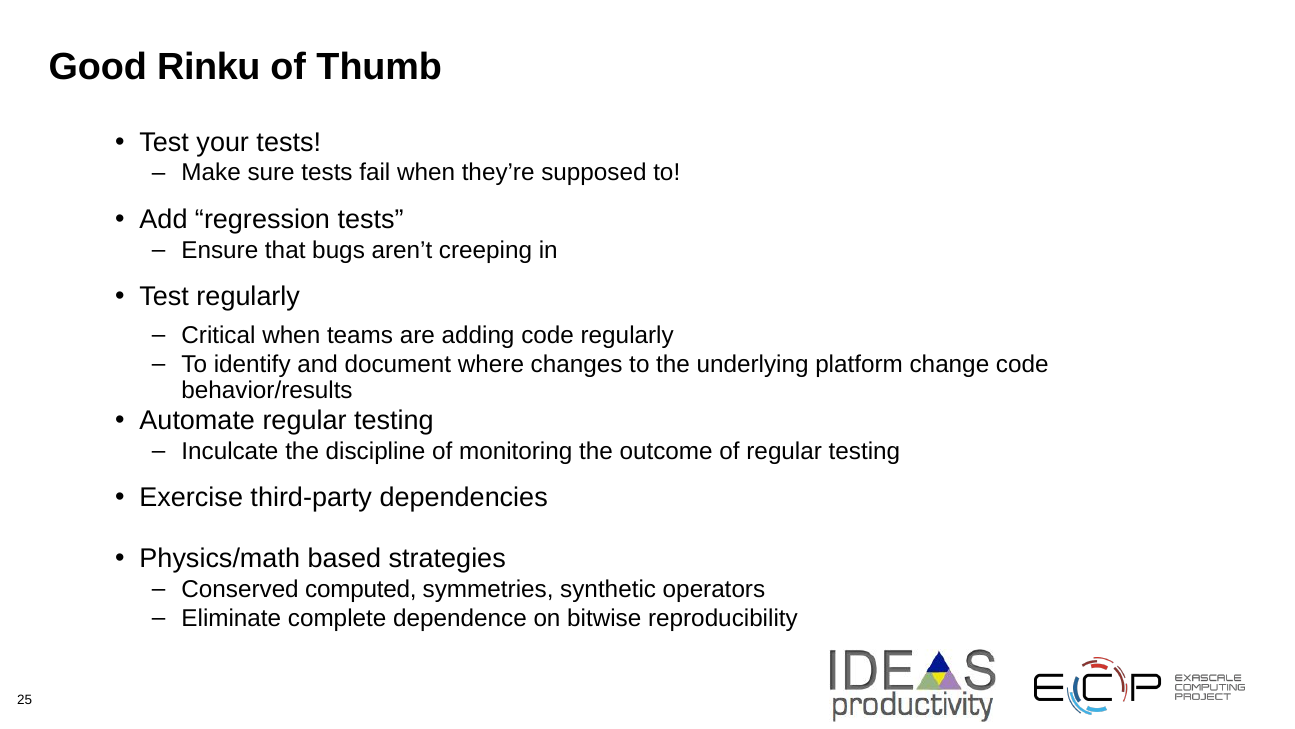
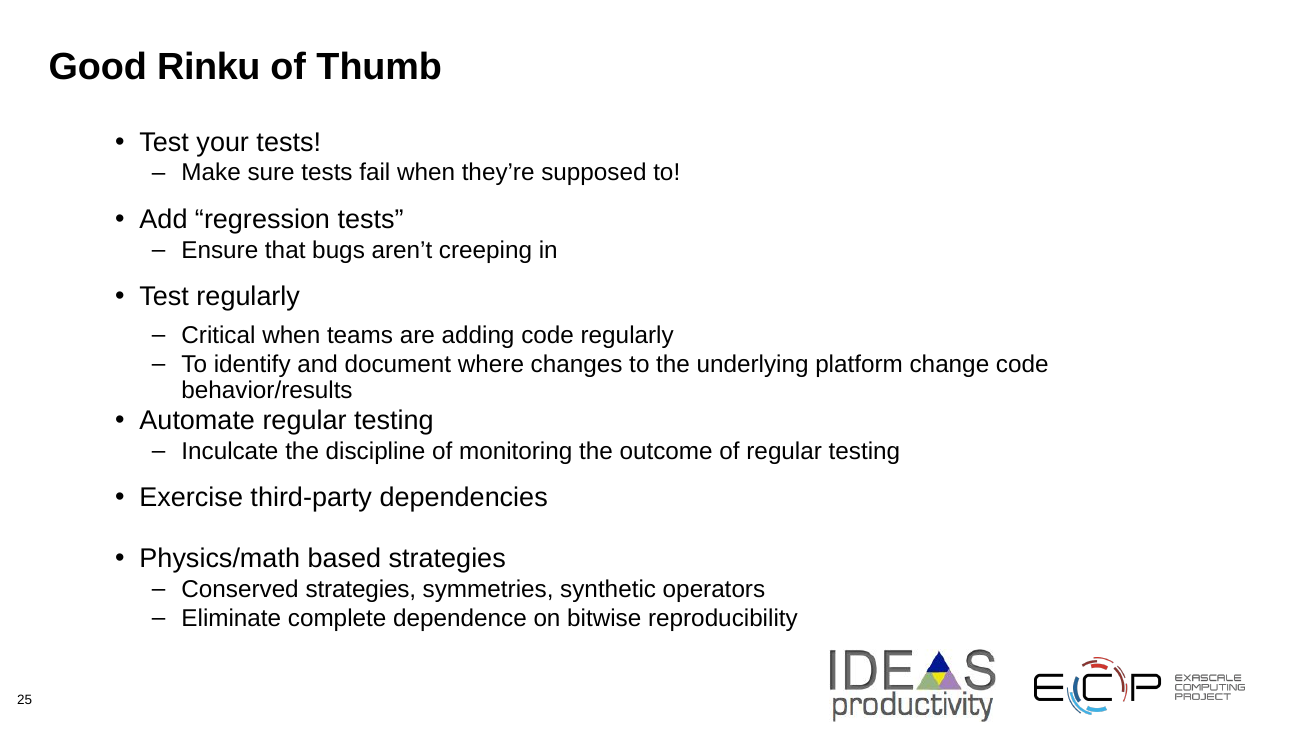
Conserved computed: computed -> strategies (361, 589)
